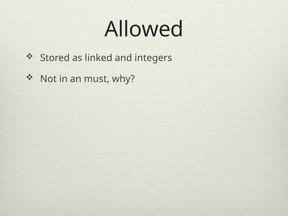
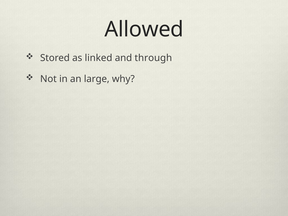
integers: integers -> through (153, 58)
must: must -> large (97, 79)
